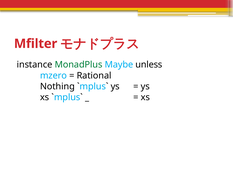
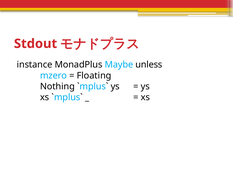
Mfilter: Mfilter -> Stdout (36, 44)
MonadPlus colour: green -> black (79, 65)
Rational: Rational -> Floating (94, 75)
